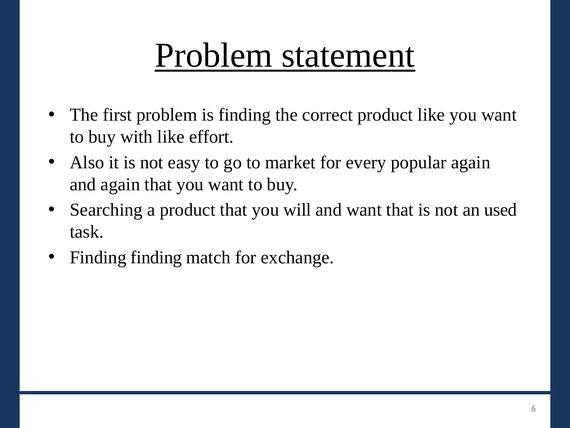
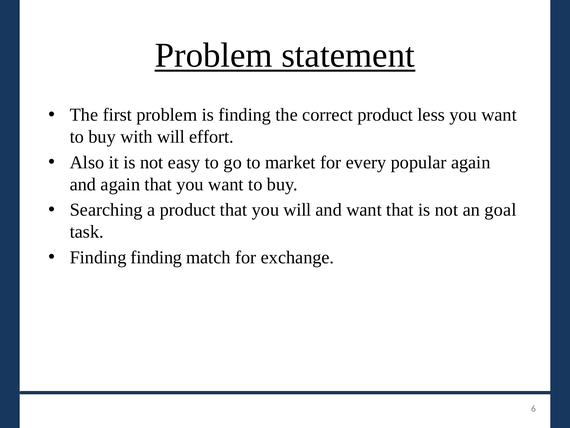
product like: like -> less (431, 115)
with like: like -> will (171, 137)
used: used -> goal (501, 210)
